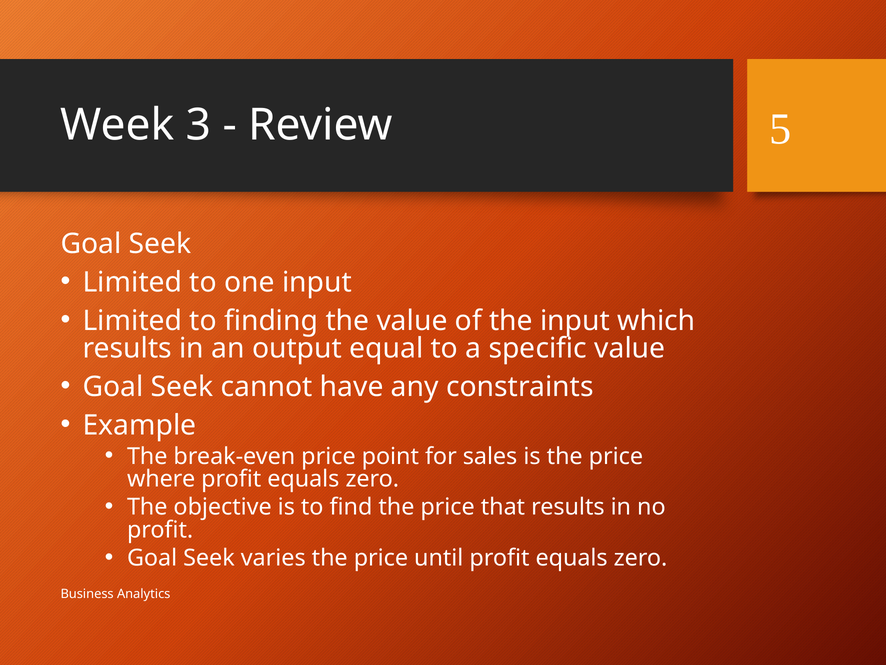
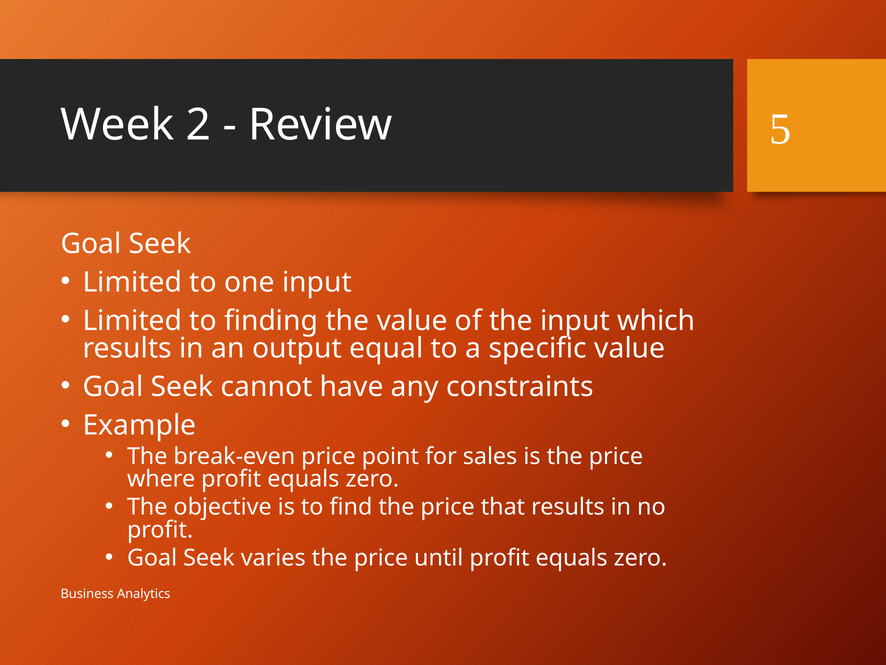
3: 3 -> 2 (198, 125)
